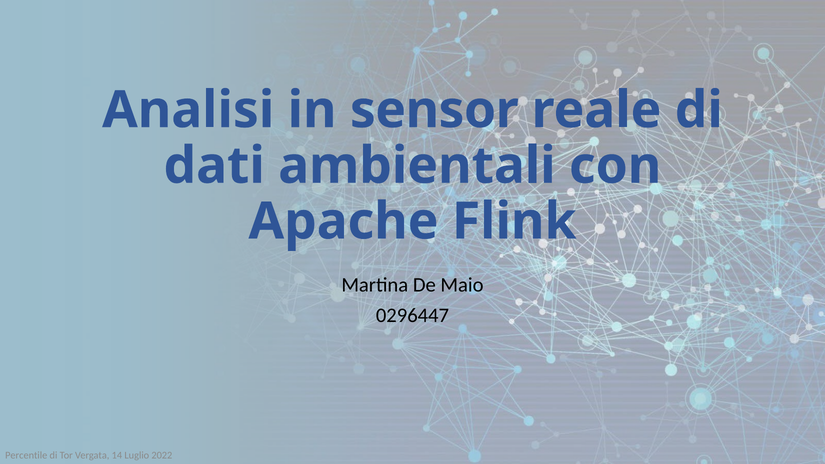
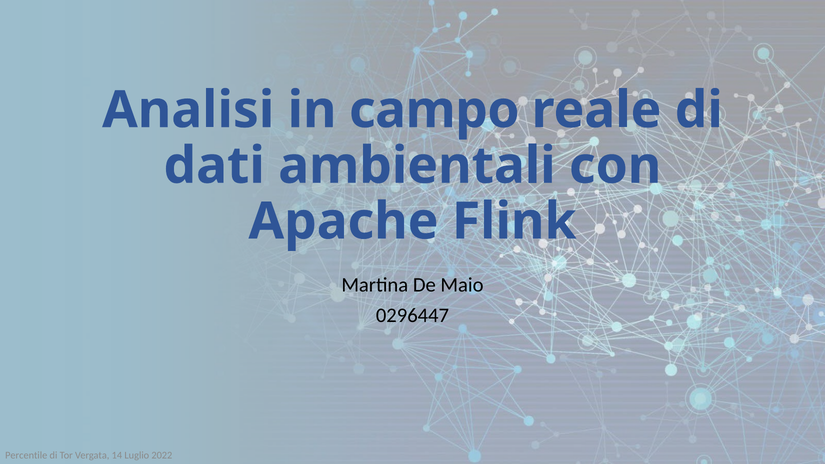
sensor: sensor -> campo (434, 110)
